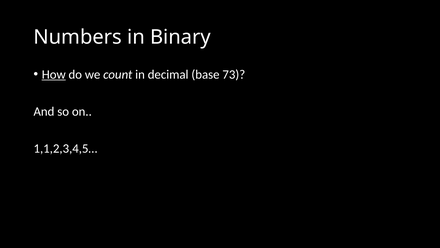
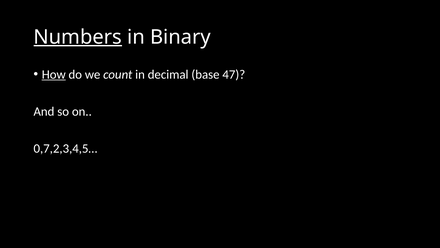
Numbers underline: none -> present (78, 37)
73: 73 -> 47 (234, 74)
1,1,2,3,4,5…: 1,1,2,3,4,5… -> 0,7,2,3,4,5… (65, 148)
